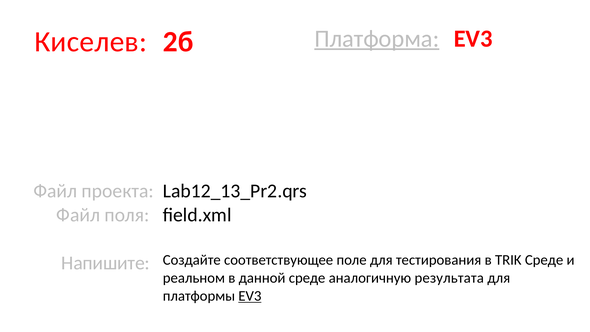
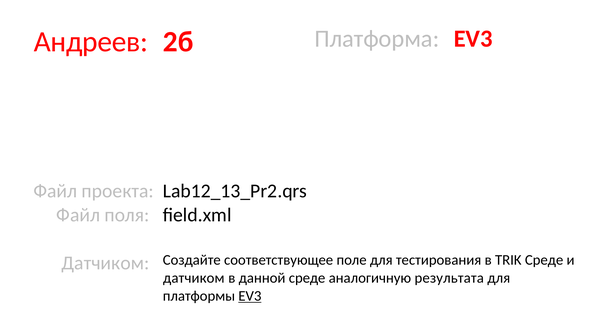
Киселев: Киселев -> Андреев (91, 42)
Платформа underline: present -> none (377, 39)
Напишите: Напишите -> Датчиком (105, 263)
реальном: реальном -> датчиком (194, 278)
